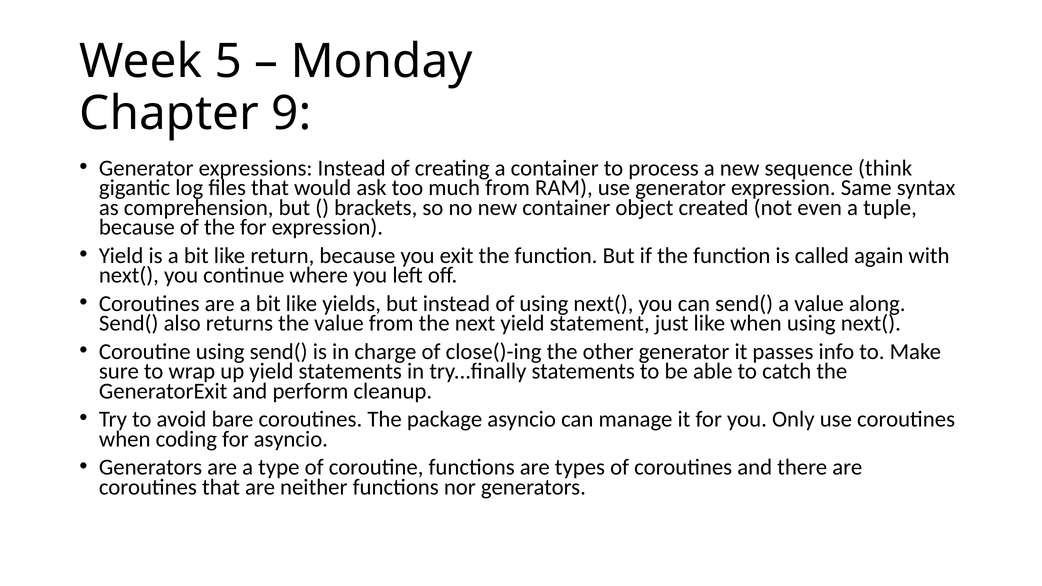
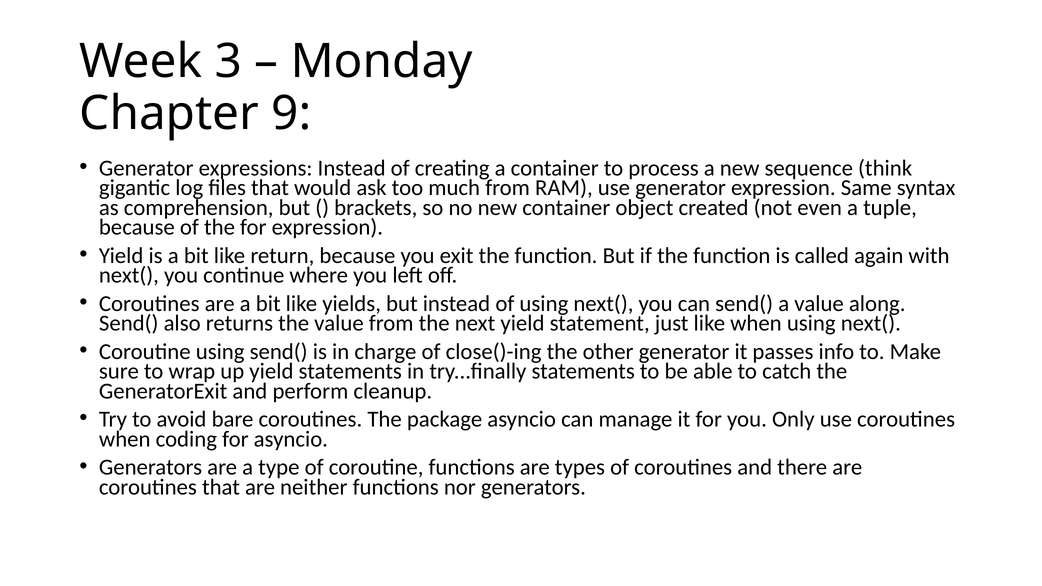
5: 5 -> 3 (228, 62)
